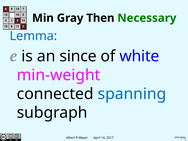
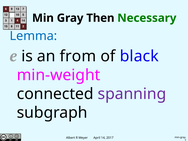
since: since -> from (78, 56)
white: white -> black (139, 56)
spanning colour: blue -> purple (132, 94)
